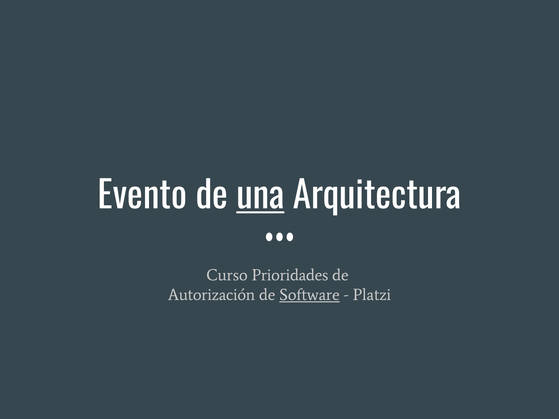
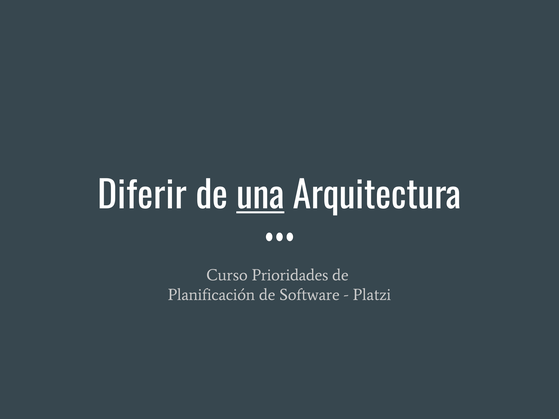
Evento: Evento -> Diferir (142, 196)
Autorización: Autorización -> Planificación (211, 295)
Software underline: present -> none (309, 295)
